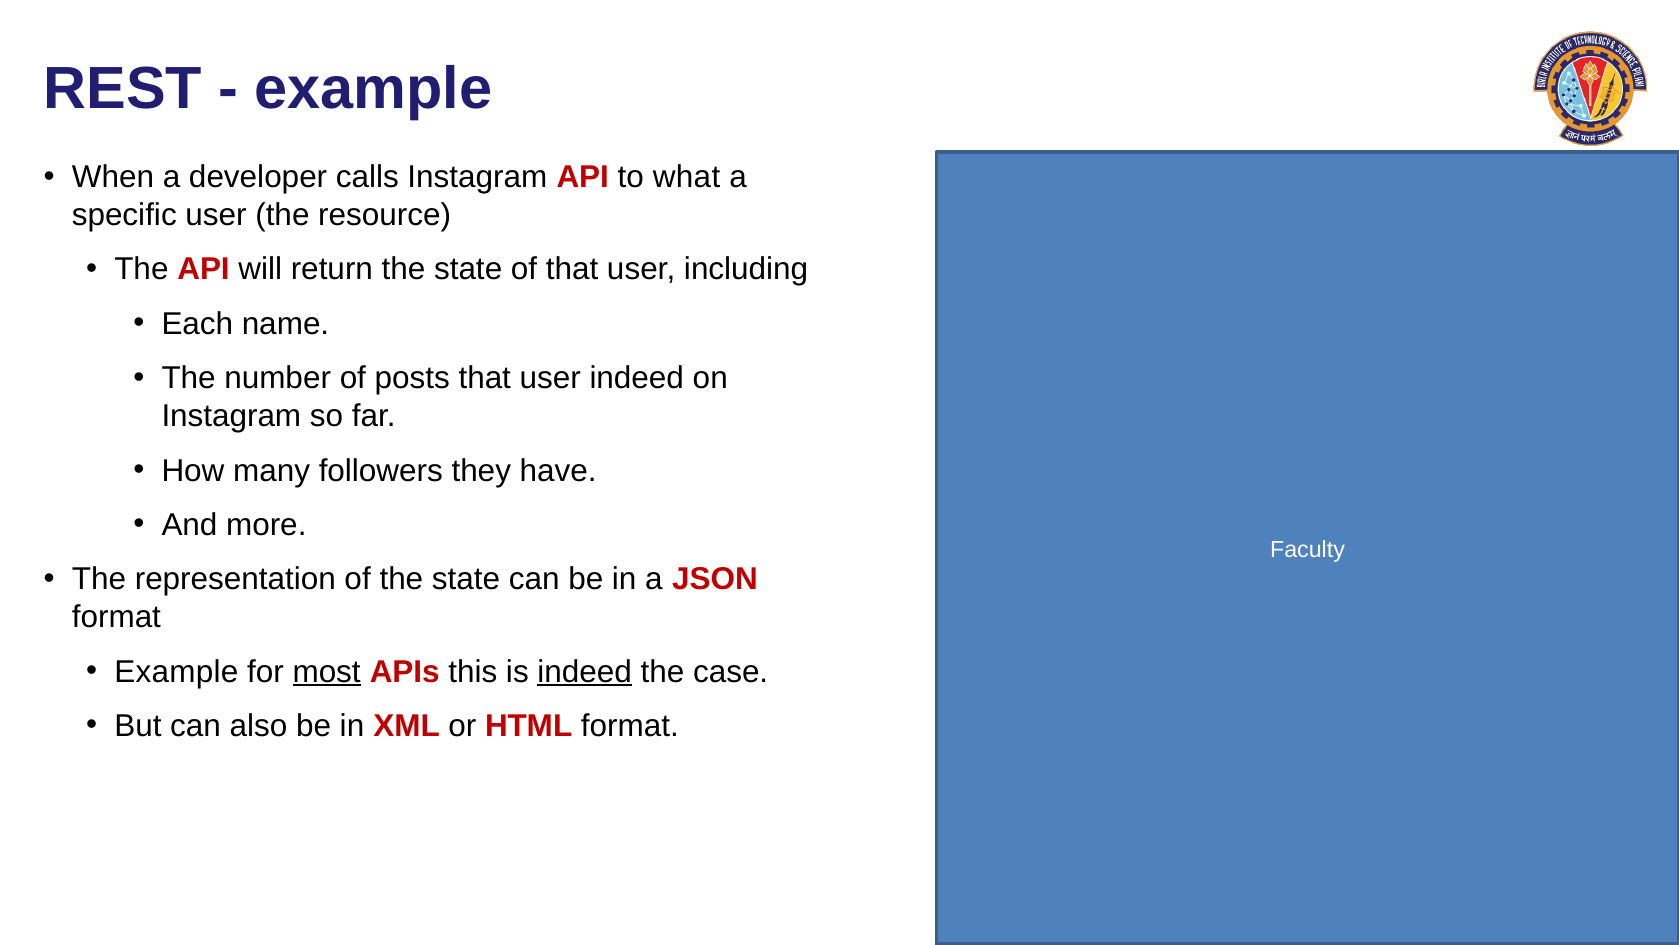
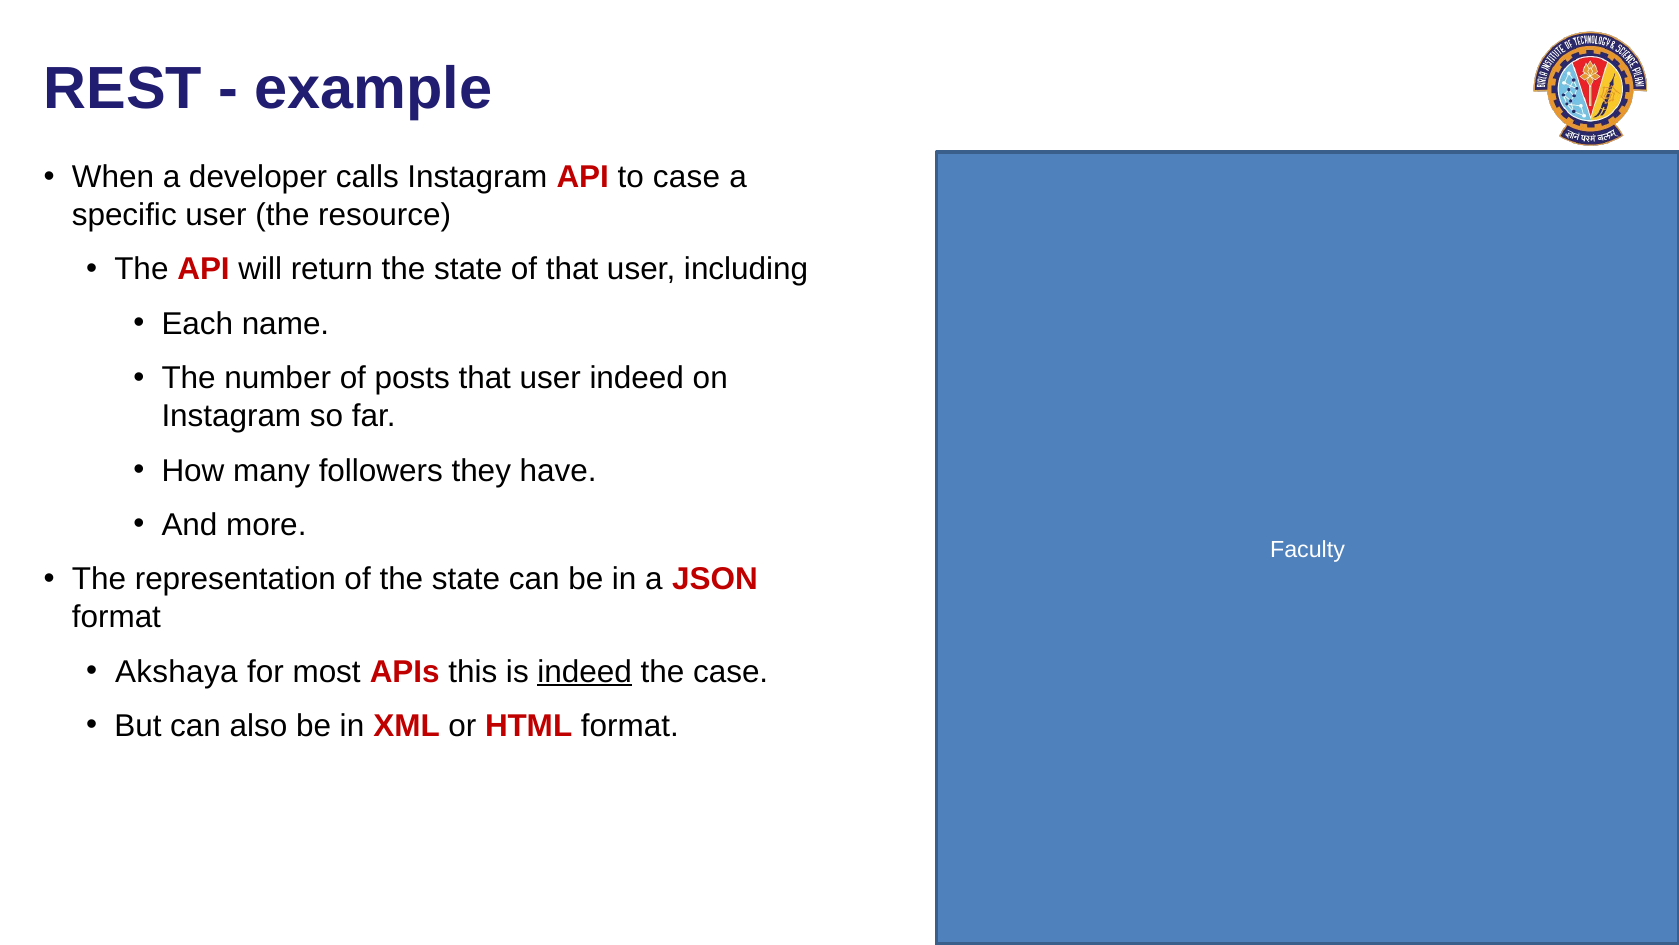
to what: what -> case (687, 177)
Example: Example -> Akshaya (176, 671)
most underline: present -> none (327, 671)
